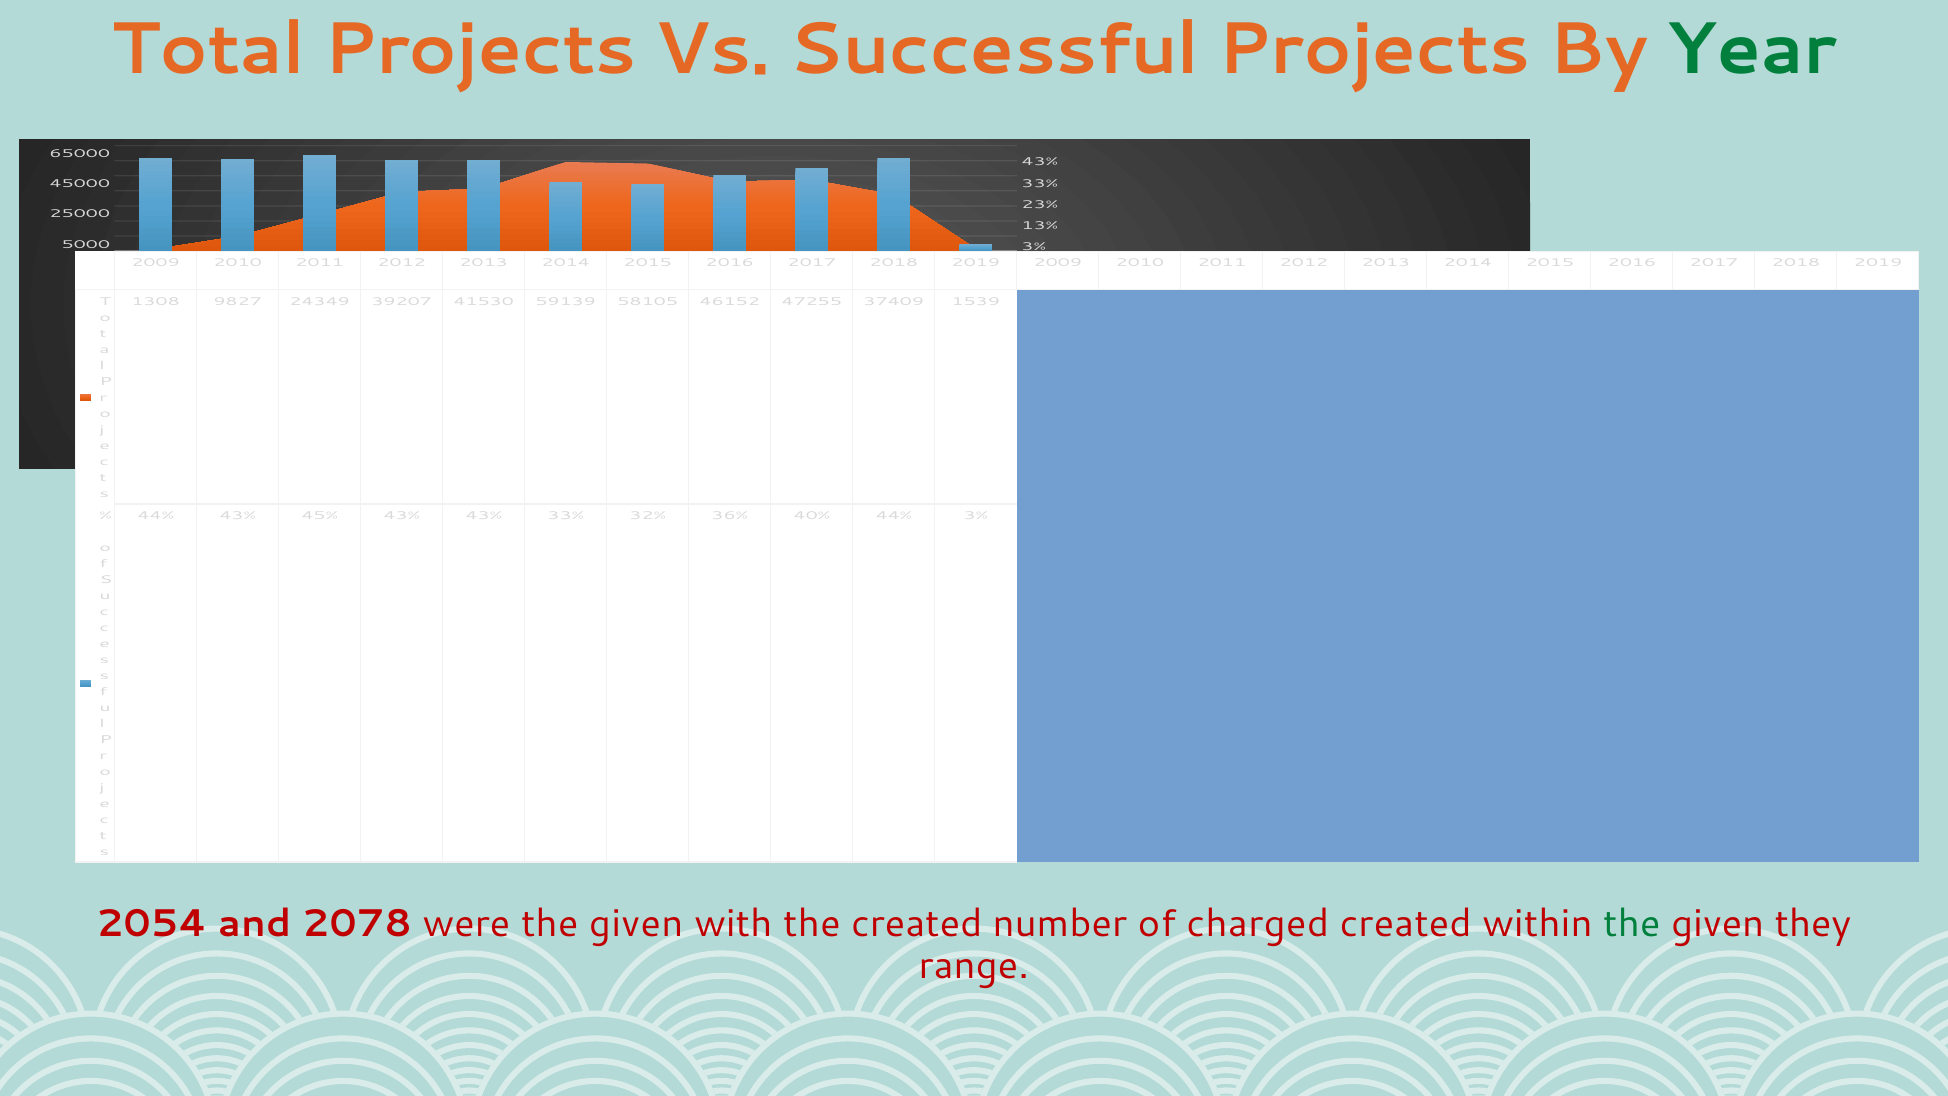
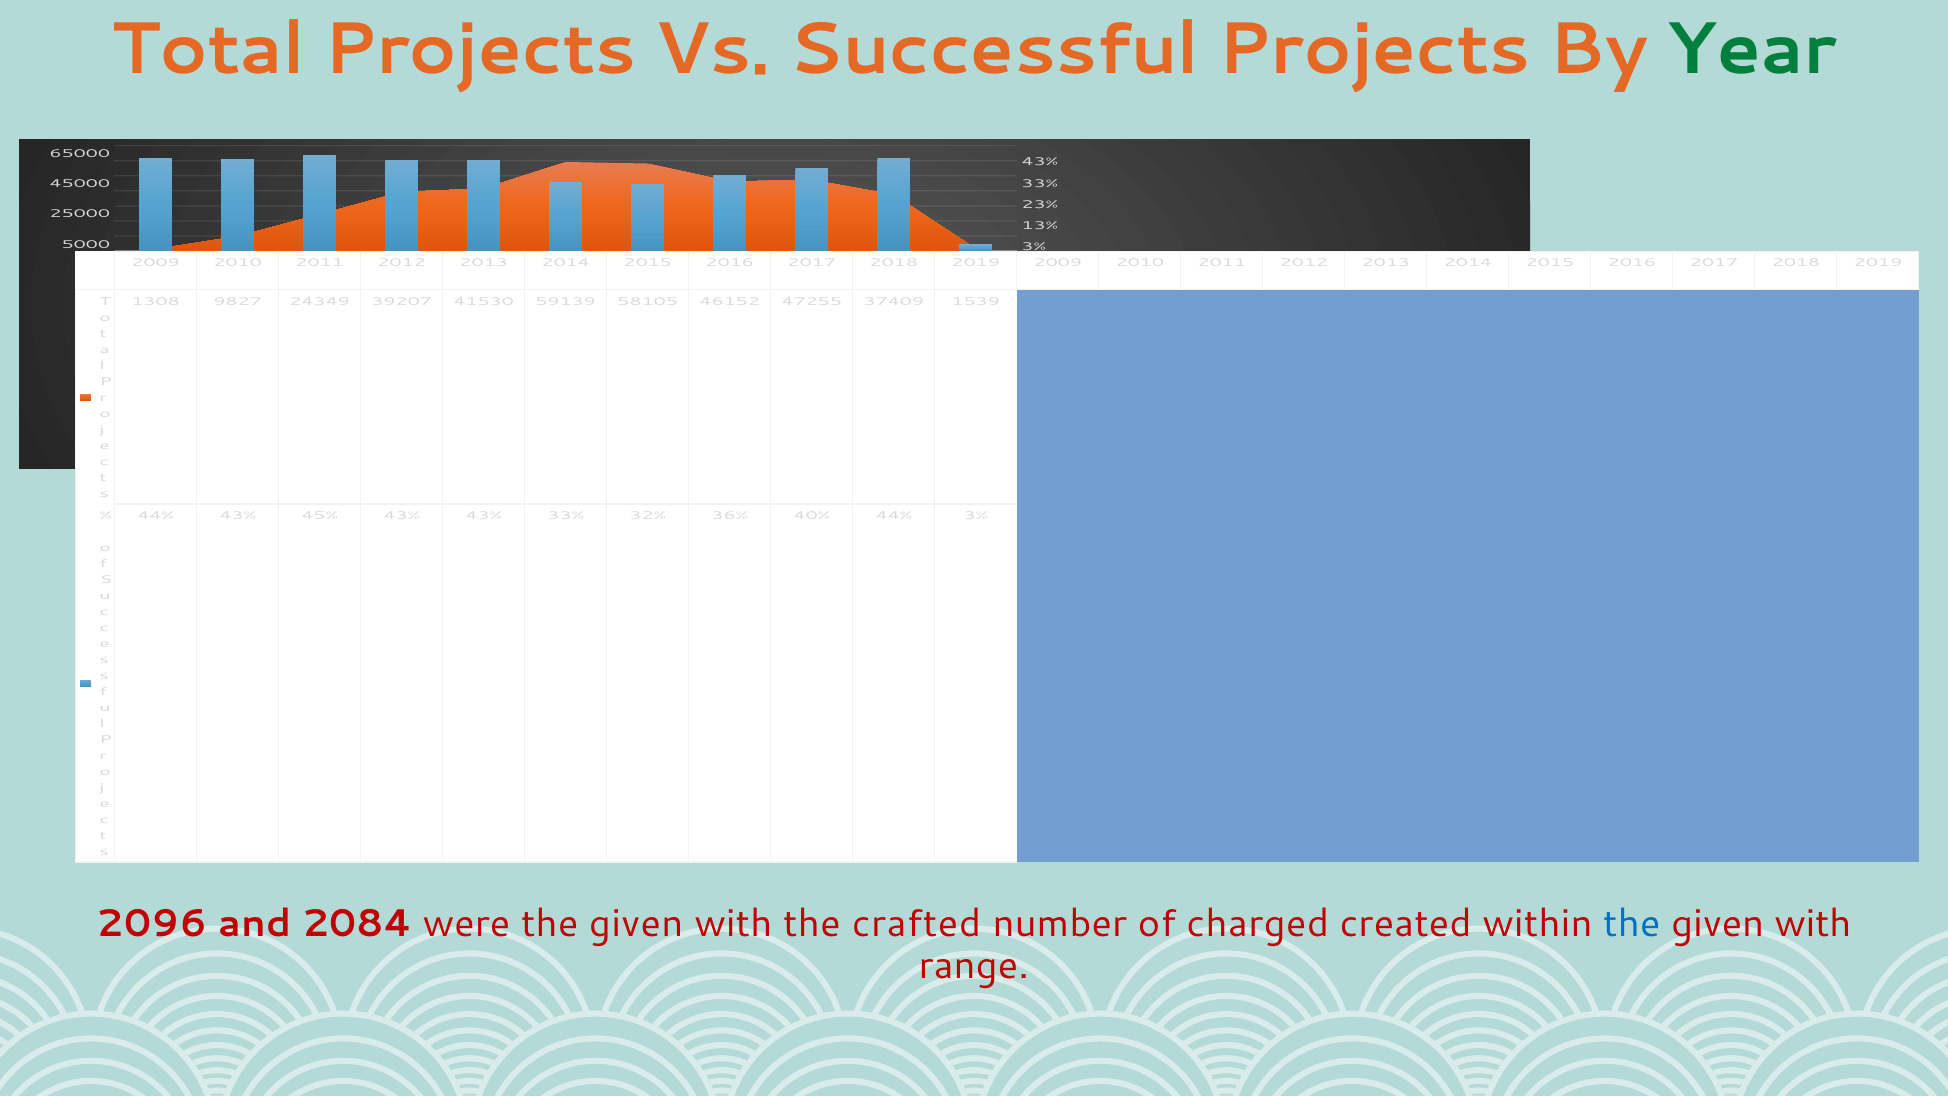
2054: 2054 -> 2096 (152, 924)
2078: 2078 -> 2084 (357, 924)
the created: created -> crafted (917, 924)
the colour: green -> blue (1632, 924)
they: they -> with (1813, 924)
